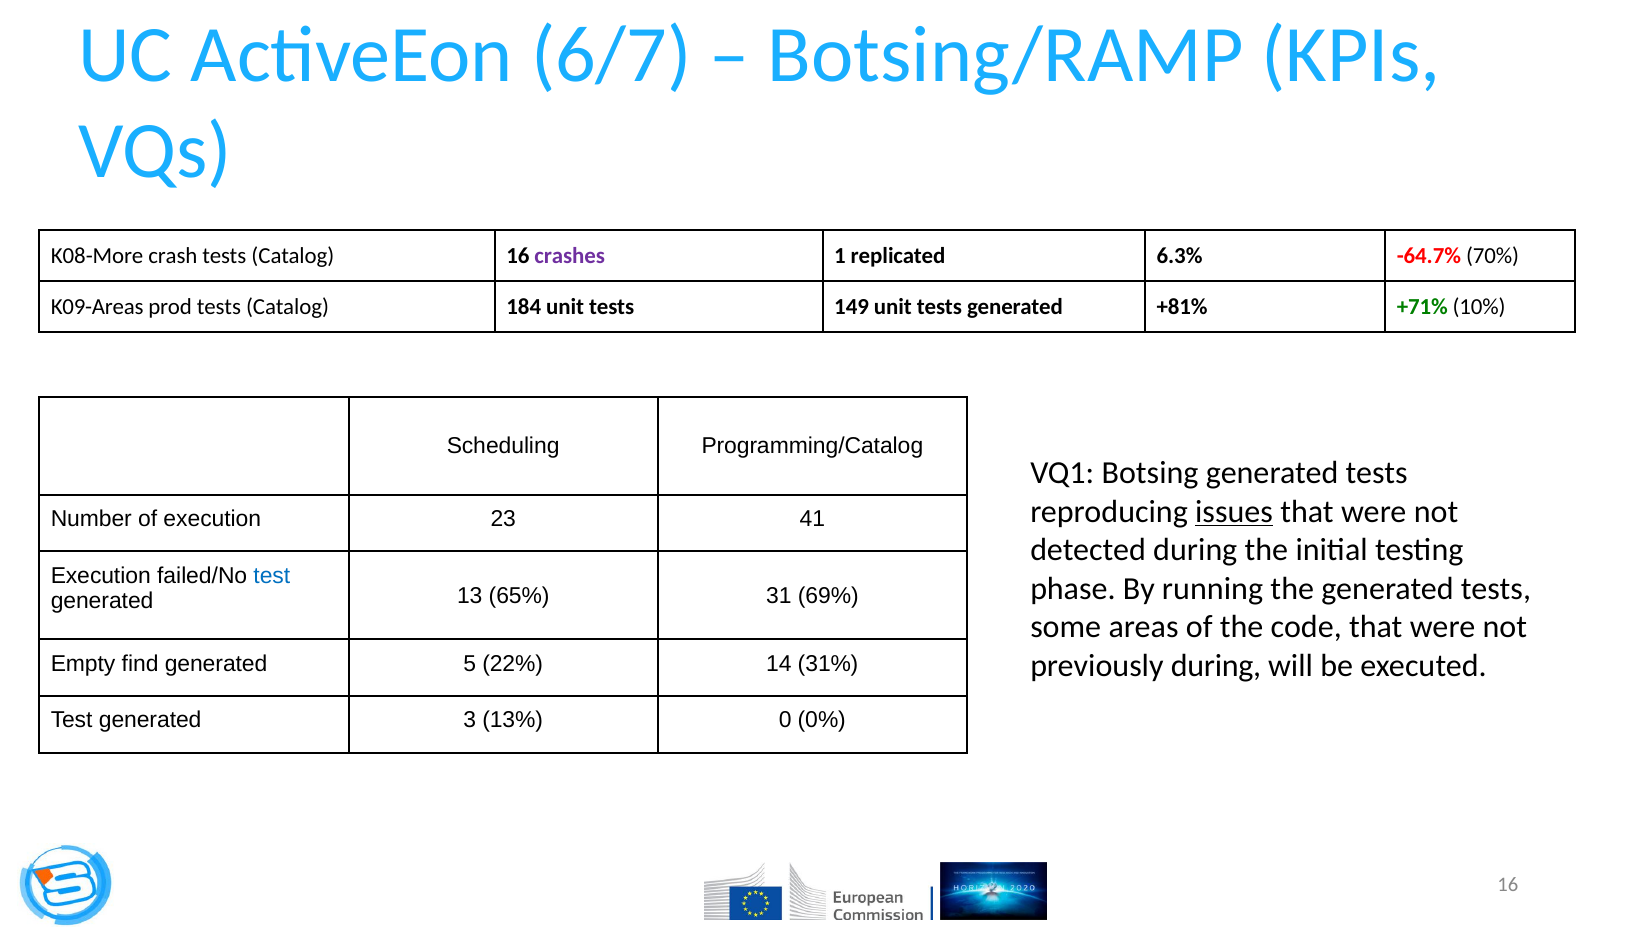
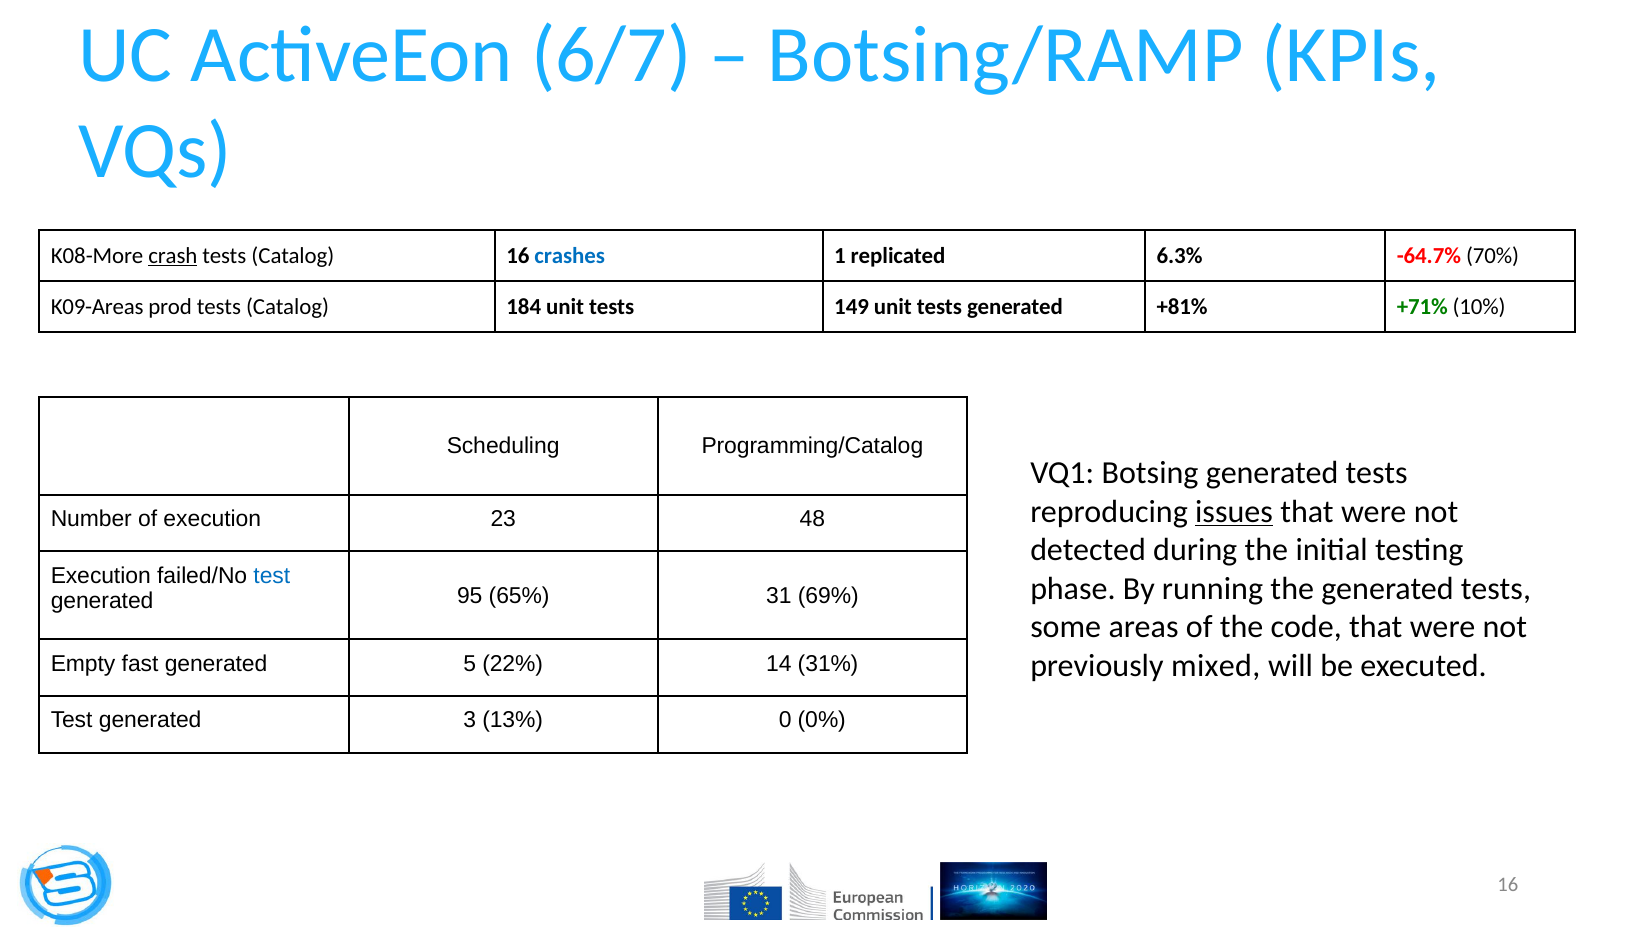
crash underline: none -> present (173, 256)
crashes colour: purple -> blue (570, 256)
41: 41 -> 48 (812, 519)
13: 13 -> 95 (470, 596)
previously during: during -> mixed (1216, 666)
find: find -> fast (140, 664)
